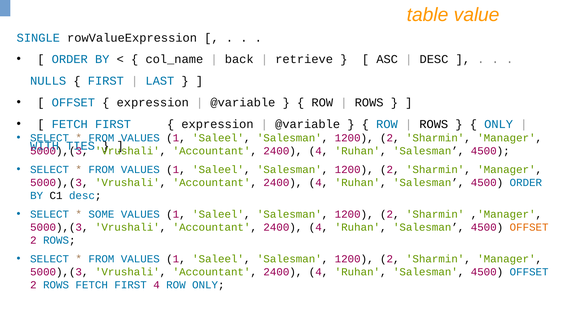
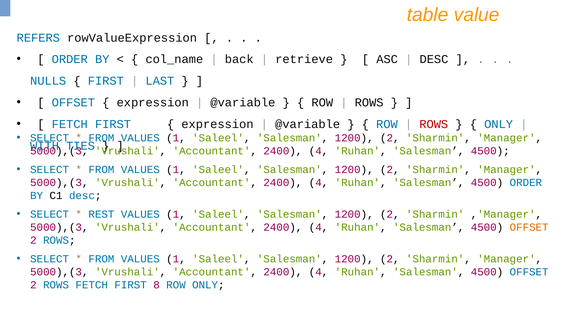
SINGLE: SINGLE -> REFERS (38, 38)
ROWS colour: black -> red (434, 124)
SOME: SOME -> REST (101, 214)
FIRST 4: 4 -> 8 (156, 285)
